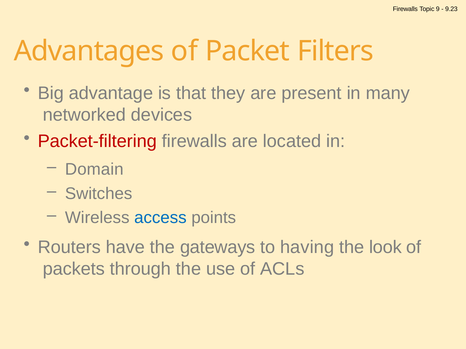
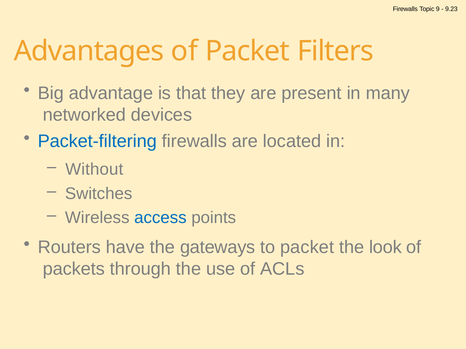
Packet-filtering colour: red -> blue (97, 141)
Domain: Domain -> Without (94, 170)
to having: having -> packet (307, 247)
